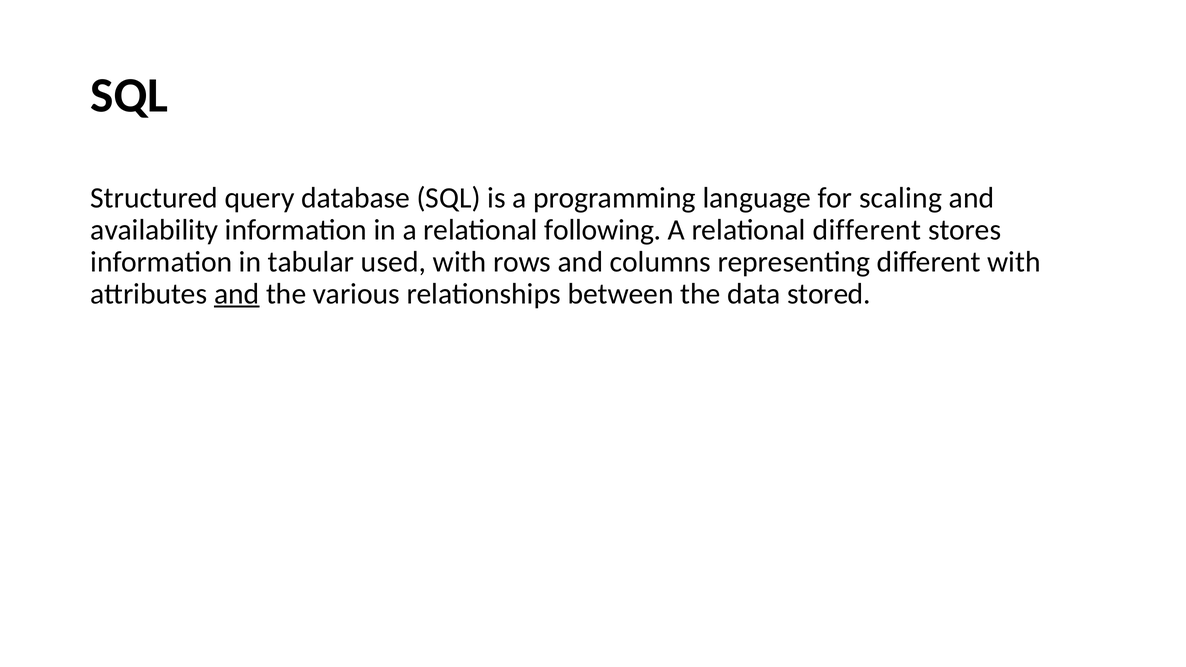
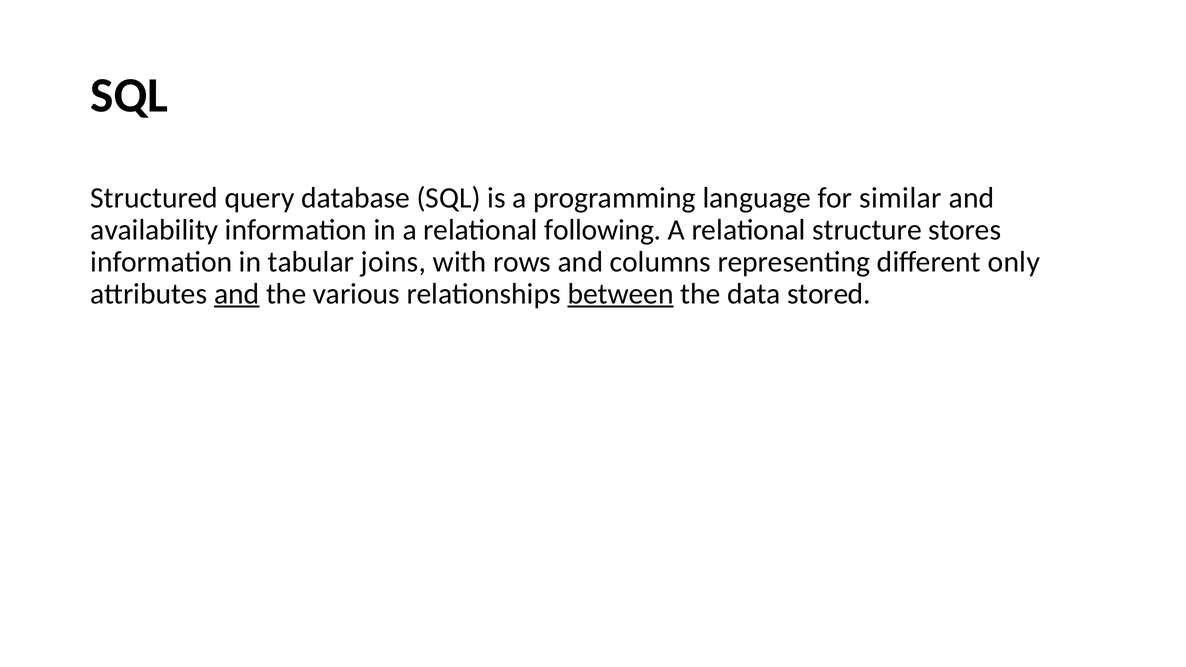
scaling: scaling -> similar (900, 198)
relational different: different -> structure (867, 230)
used: used -> joins (394, 262)
different with: with -> only (1014, 262)
between underline: none -> present (621, 294)
